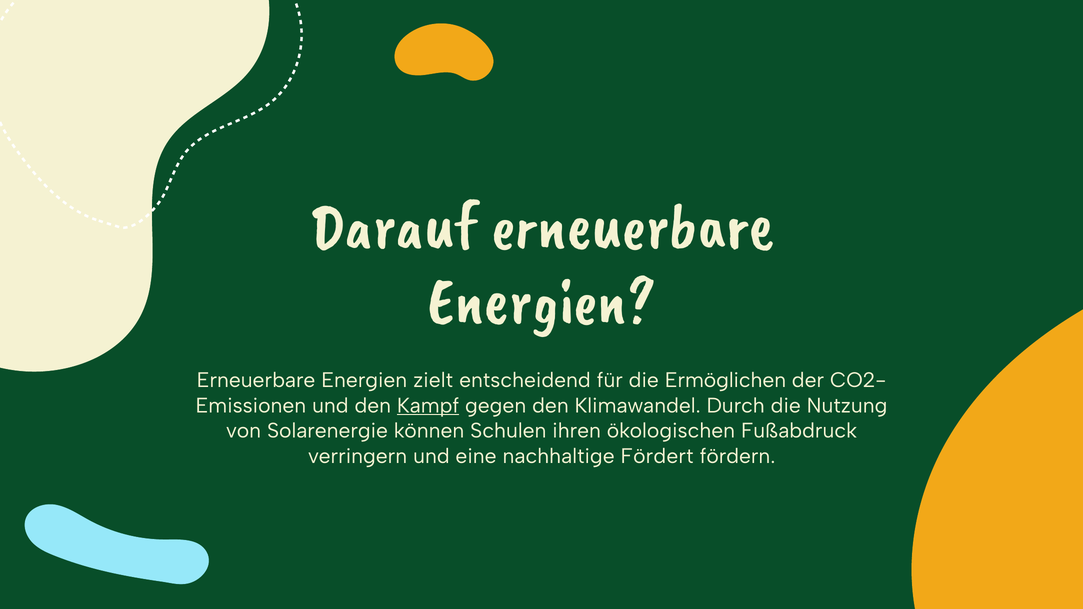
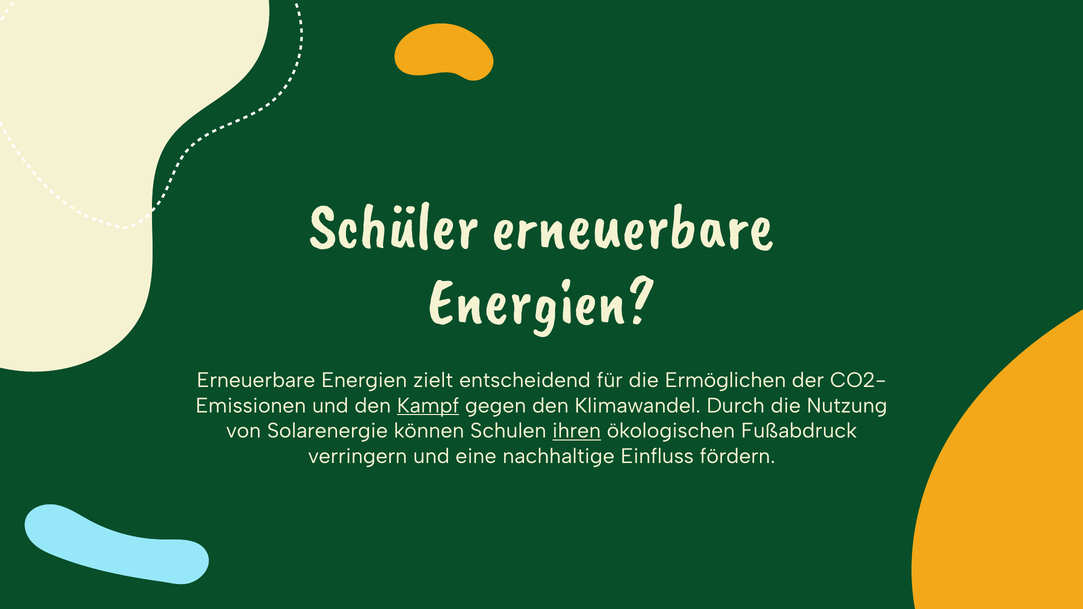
Darauf: Darauf -> Schüler (394, 225)
ihren underline: none -> present (577, 431)
Fördert: Fördert -> Einfluss (657, 456)
